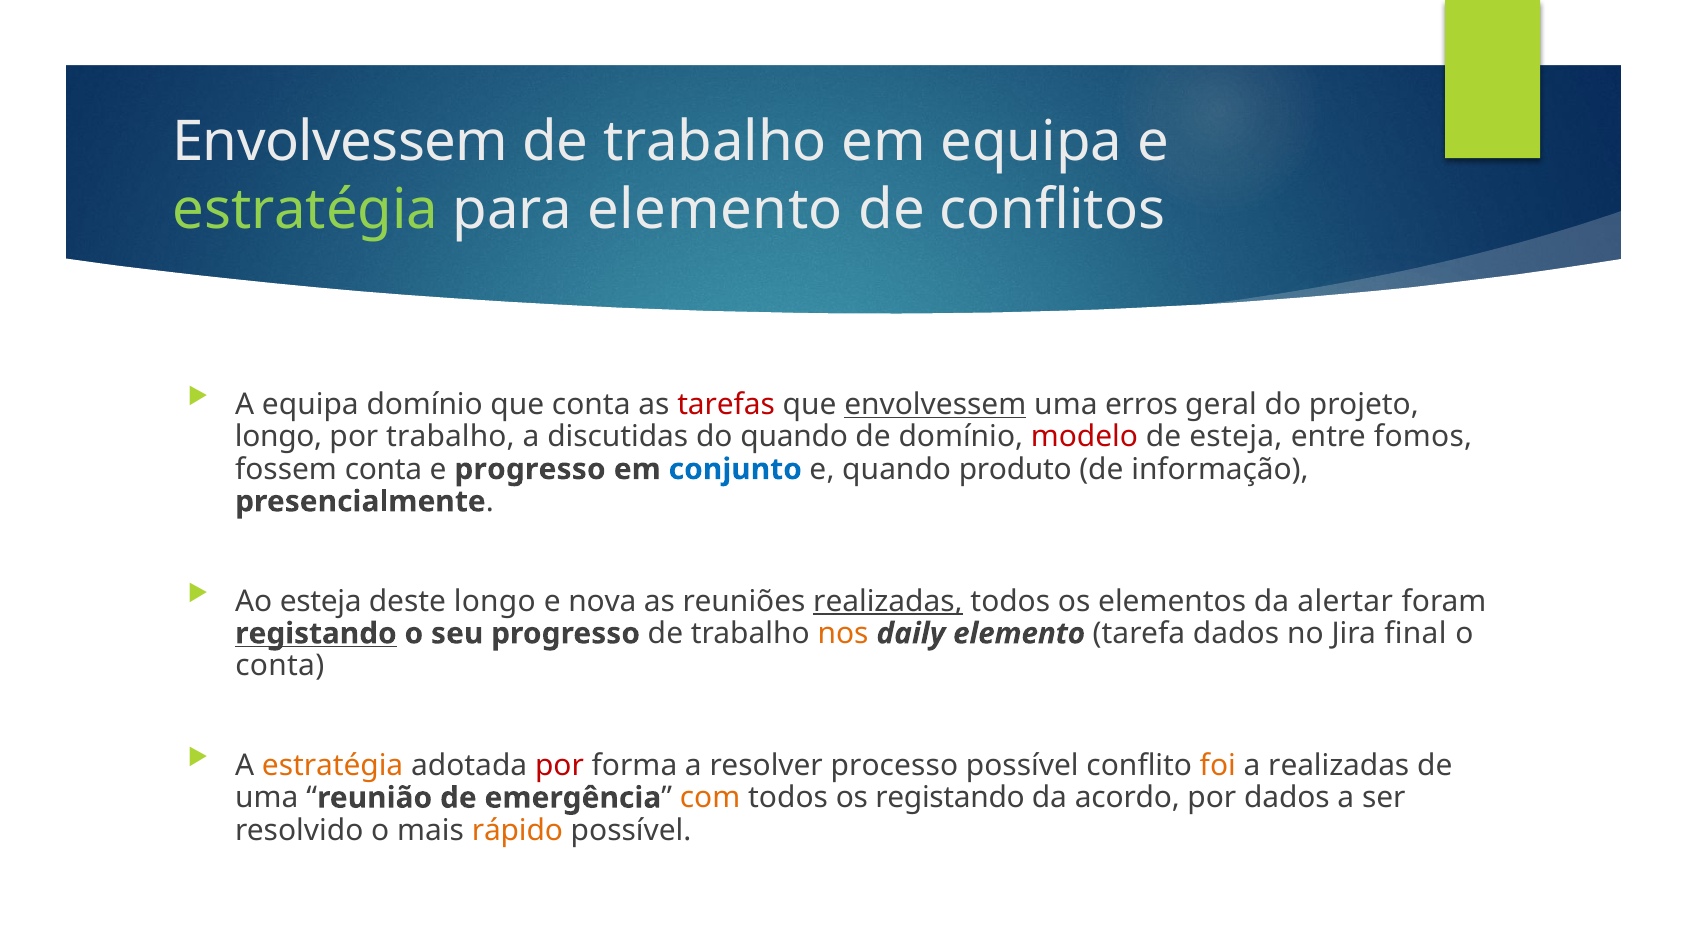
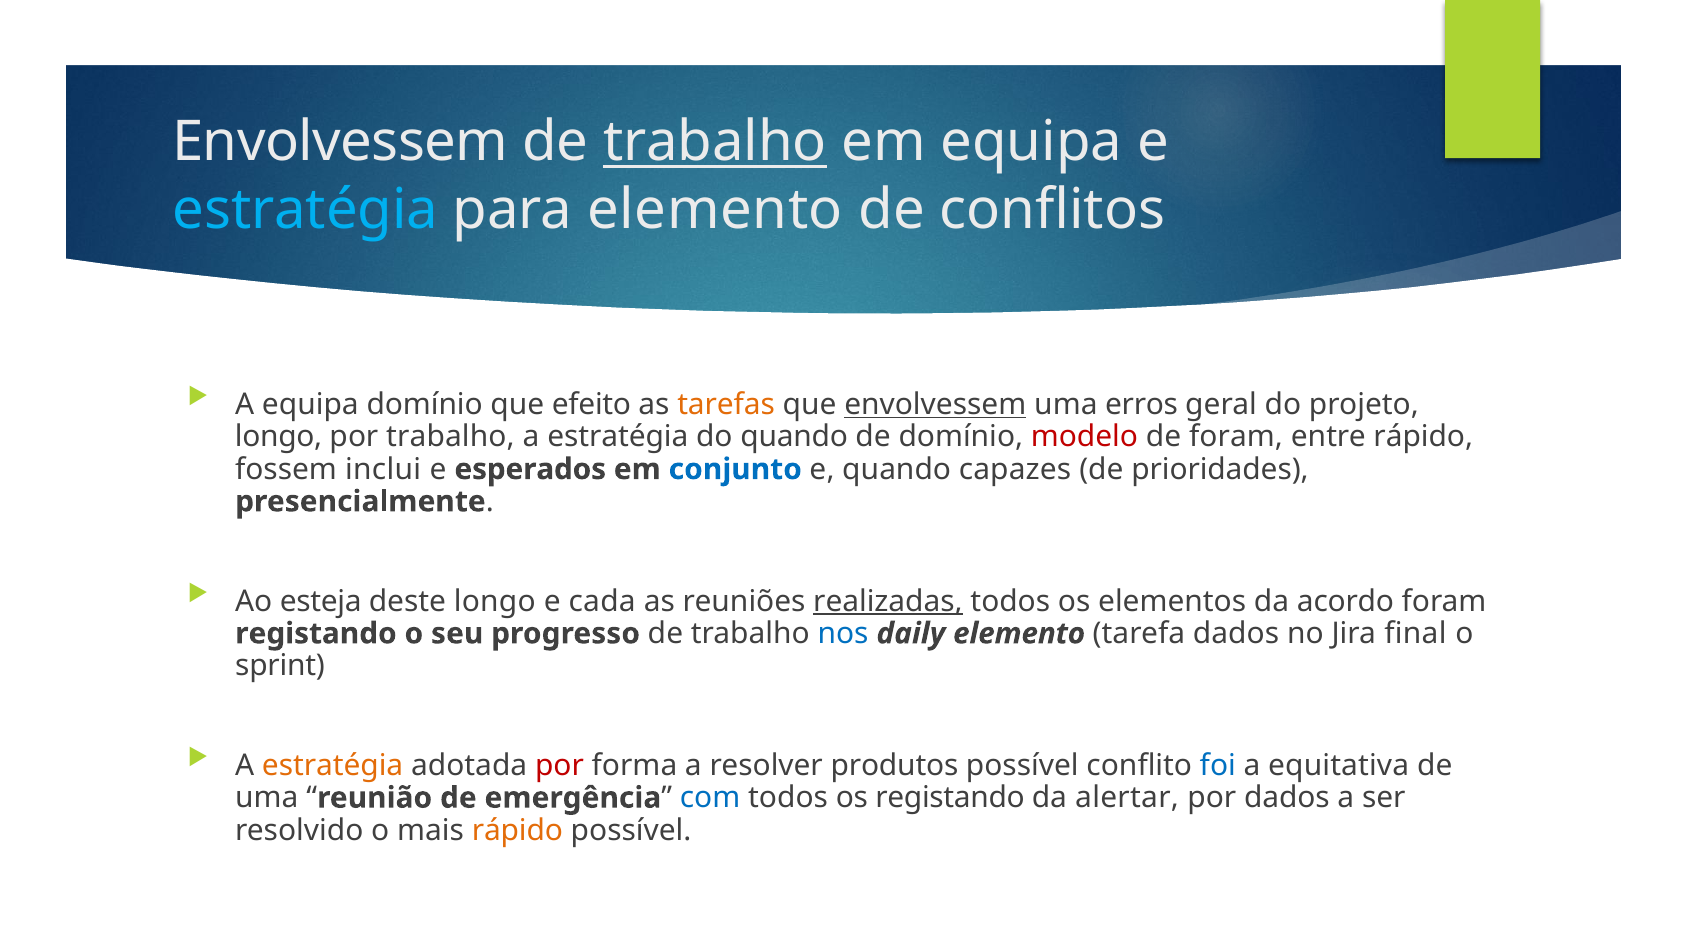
trabalho underline: none -> present (715, 142)
estratégia colour: light green -> light blue (305, 210)
que conta: conta -> efeito (591, 405)
tarefas colour: red -> orange (726, 405)
discutidas: discutidas -> estratégia (618, 437)
de esteja: esteja -> foram (1236, 437)
entre fomos: fomos -> rápido (1423, 437)
fossem conta: conta -> inclui (383, 470)
e progresso: progresso -> esperados (530, 470)
produto: produto -> capazes (1015, 470)
informação: informação -> prioridades (1220, 470)
nova: nova -> cada (602, 602)
alertar: alertar -> acordo (1345, 602)
registando underline: present -> none (316, 634)
nos colour: orange -> blue (843, 634)
conta: conta -> sprint (280, 666)
processo: processo -> produtos (894, 766)
foi colour: orange -> blue (1218, 766)
a realizadas: realizadas -> equitativa (1339, 766)
com colour: orange -> blue (710, 798)
acordo: acordo -> alertar (1127, 798)
